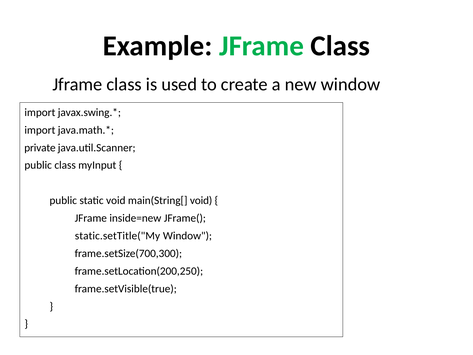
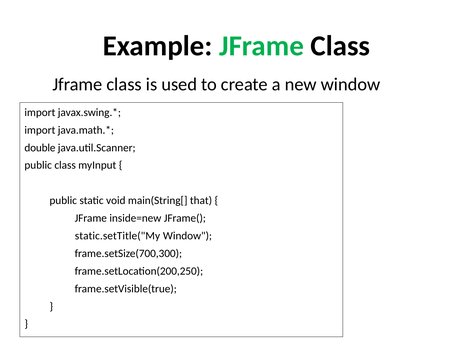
private: private -> double (40, 148)
main(String[ void: void -> that (201, 200)
